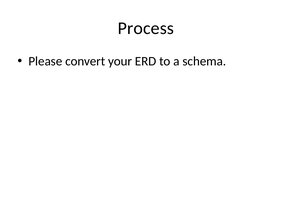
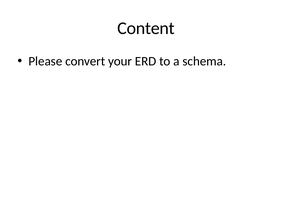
Process: Process -> Content (146, 28)
